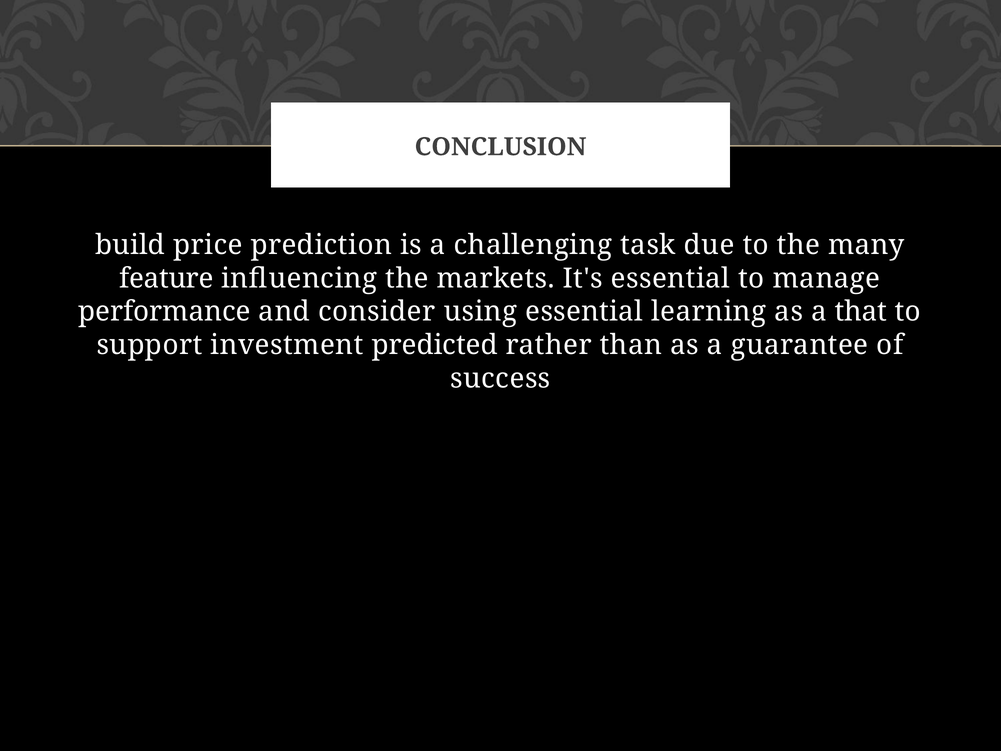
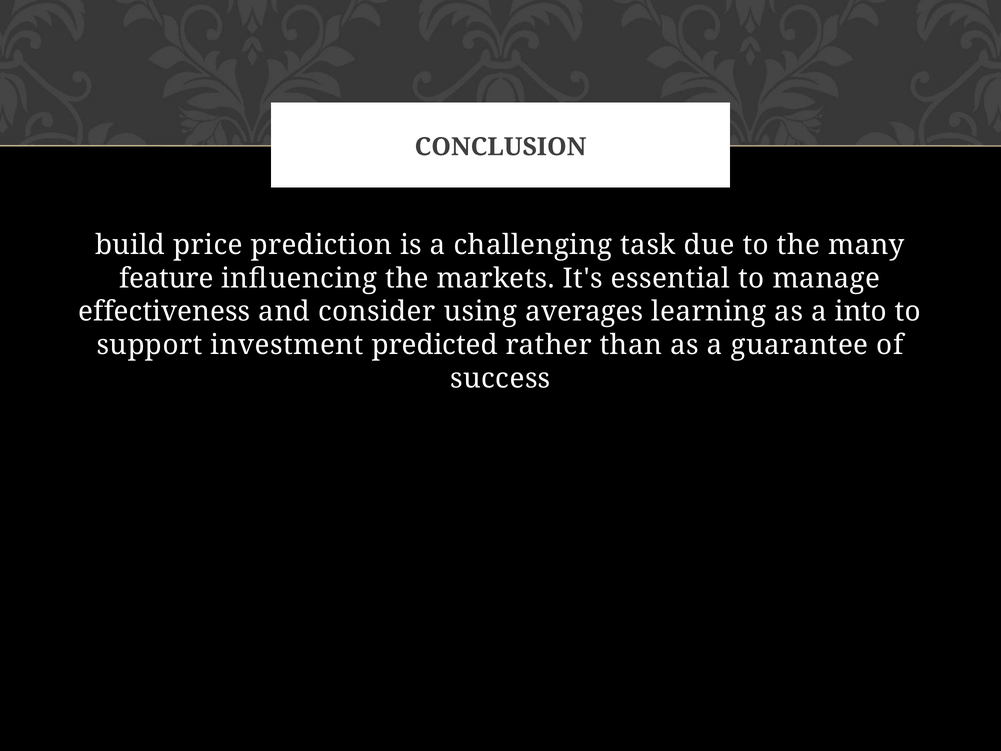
performance: performance -> effectiveness (164, 312)
using essential: essential -> averages (584, 312)
that: that -> into (861, 312)
